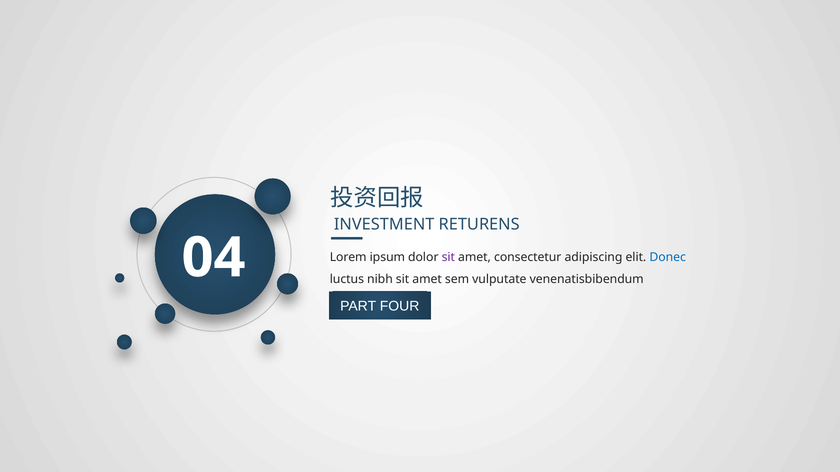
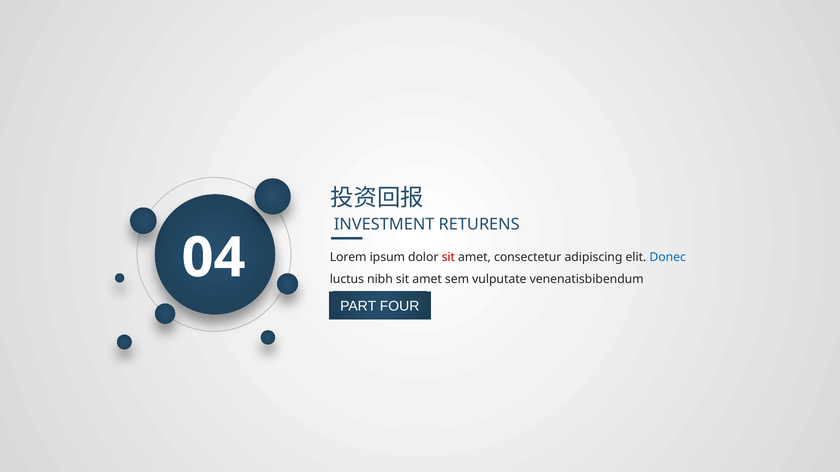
sit colour: purple -> red (448, 257)
